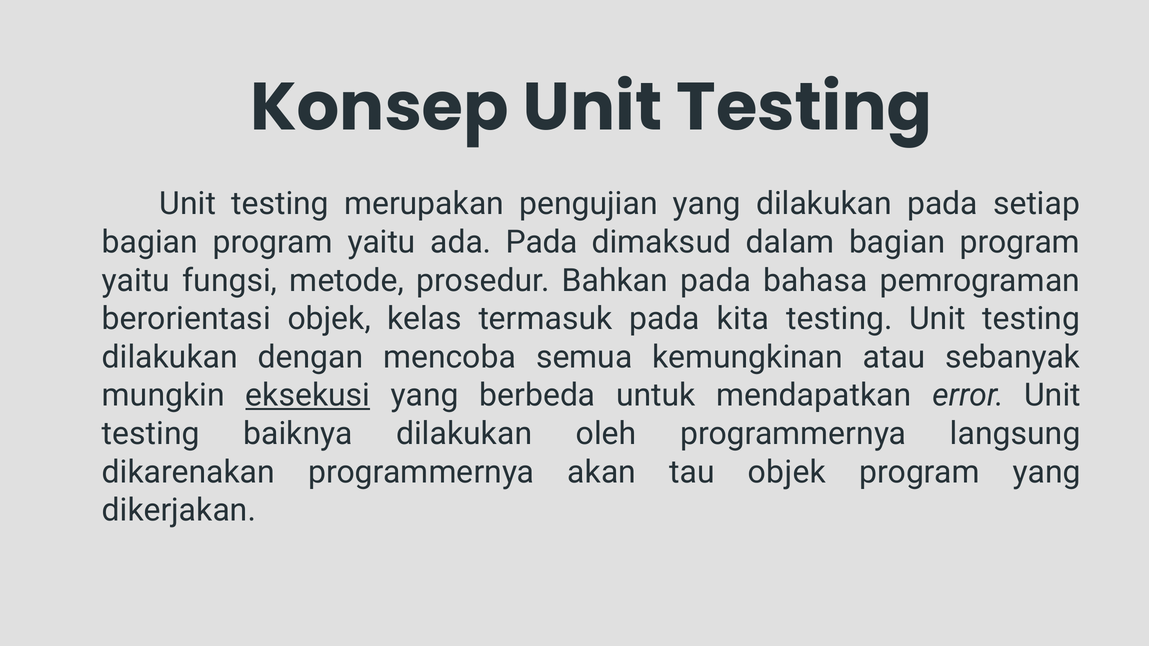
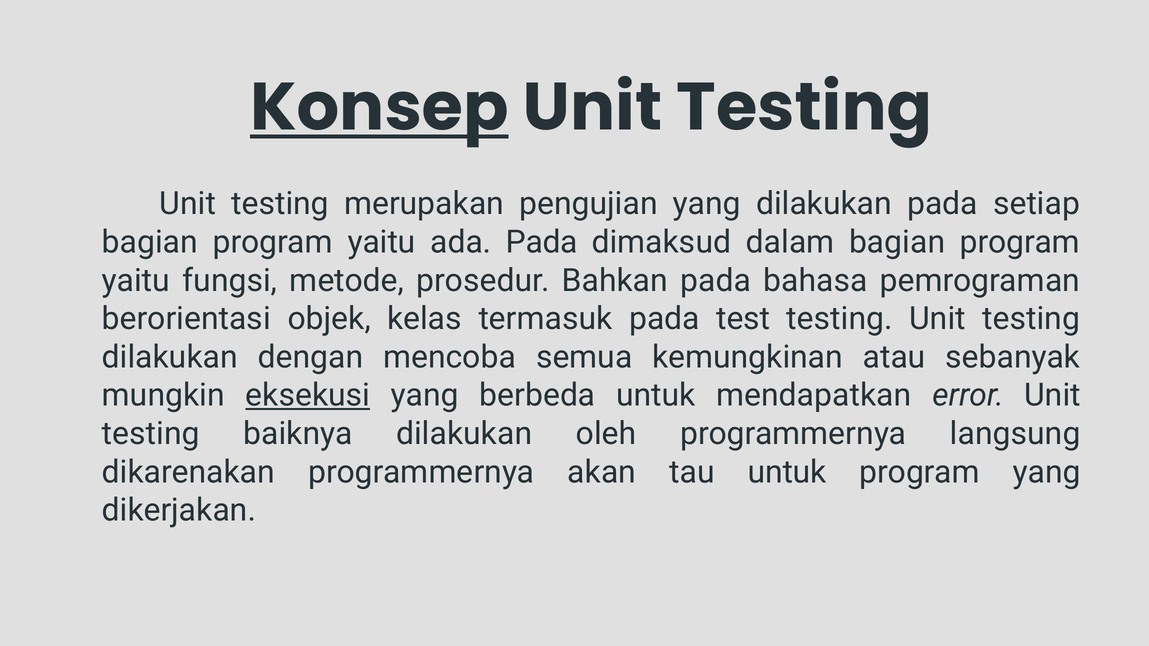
Konsep underline: none -> present (379, 108)
kita: kita -> test (743, 319)
tau objek: objek -> untuk (787, 472)
